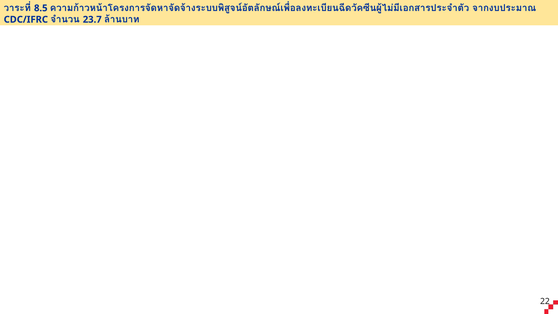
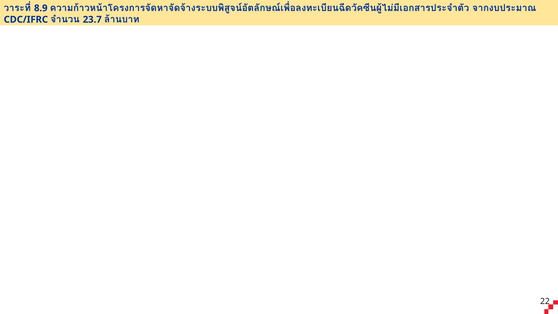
8.5: 8.5 -> 8.9 (41, 8)
